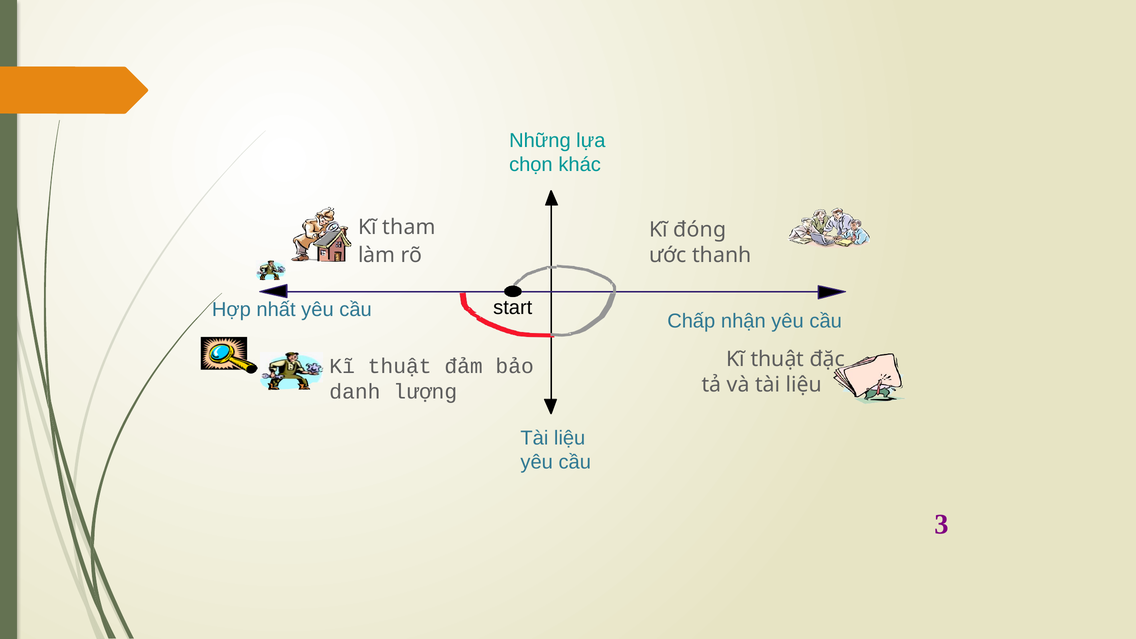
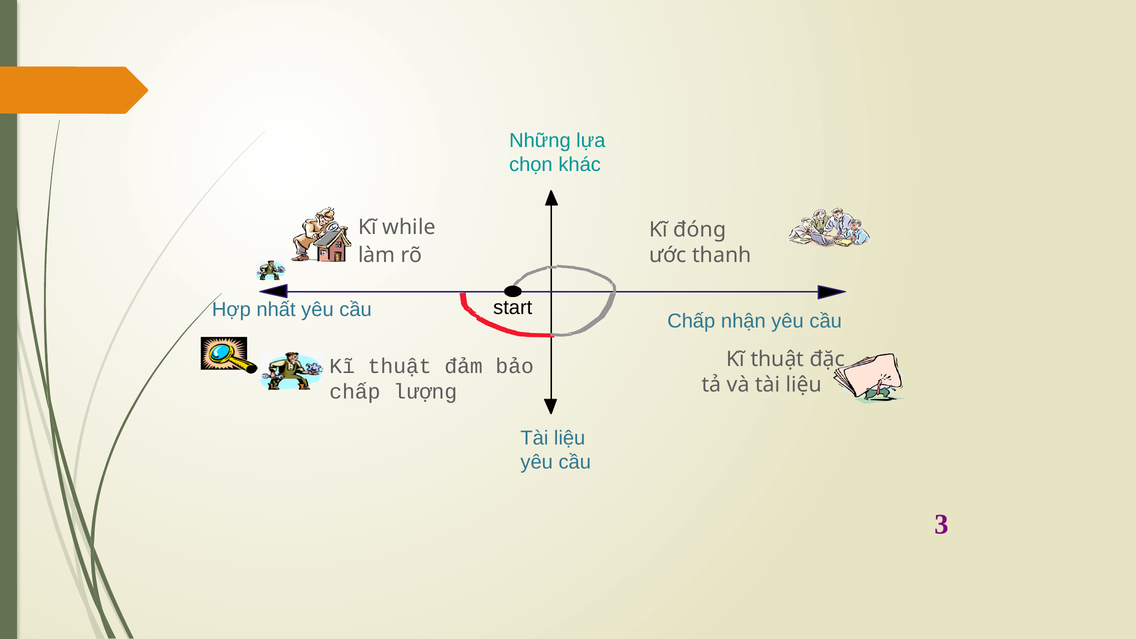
tham: tham -> while (409, 227)
danh: danh -> chấp (355, 392)
